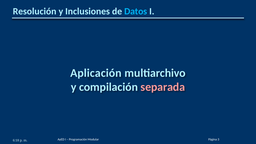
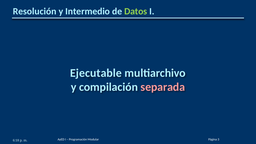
Inclusiones: Inclusiones -> Intermedio (88, 11)
Datos colour: light blue -> light green (136, 11)
Aplicación: Aplicación -> Ejecutable (96, 73)
